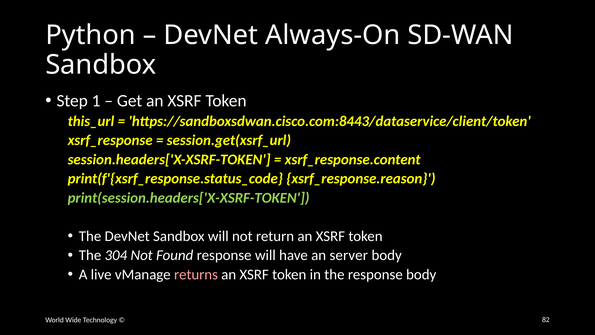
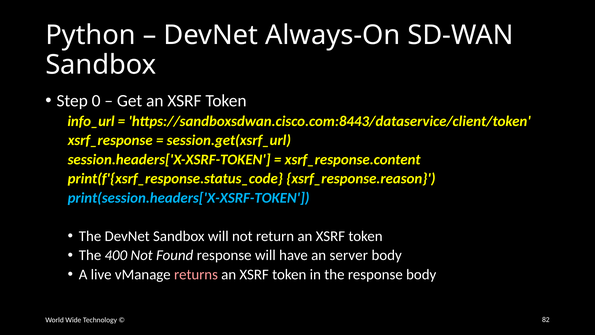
1: 1 -> 0 (96, 101)
this_url: this_url -> info_url (91, 121)
print(session.headers['X-XSRF-TOKEN colour: light green -> light blue (189, 198)
304: 304 -> 400 (116, 255)
